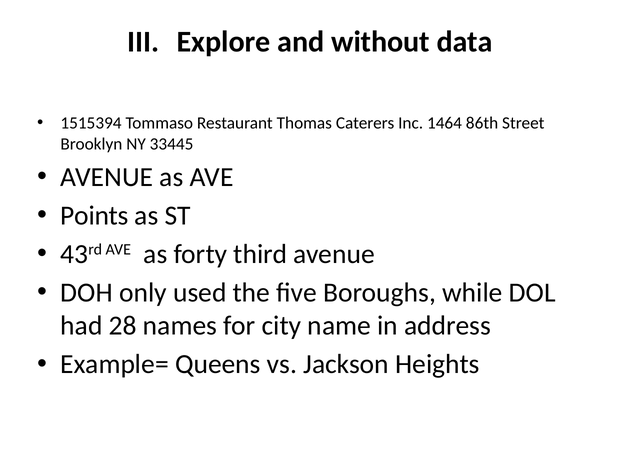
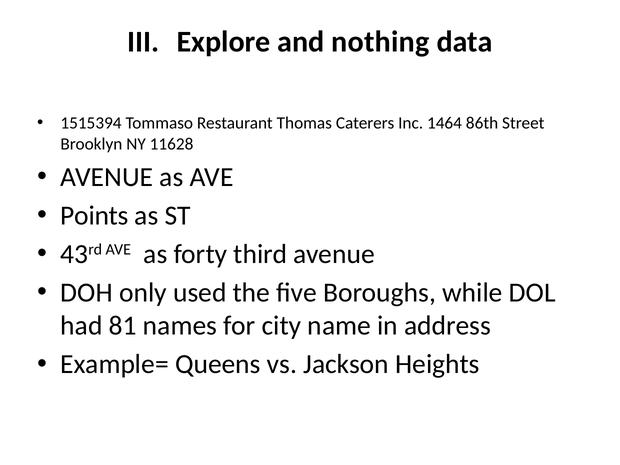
without: without -> nothing (380, 42)
33445: 33445 -> 11628 (172, 144)
28: 28 -> 81 (123, 326)
